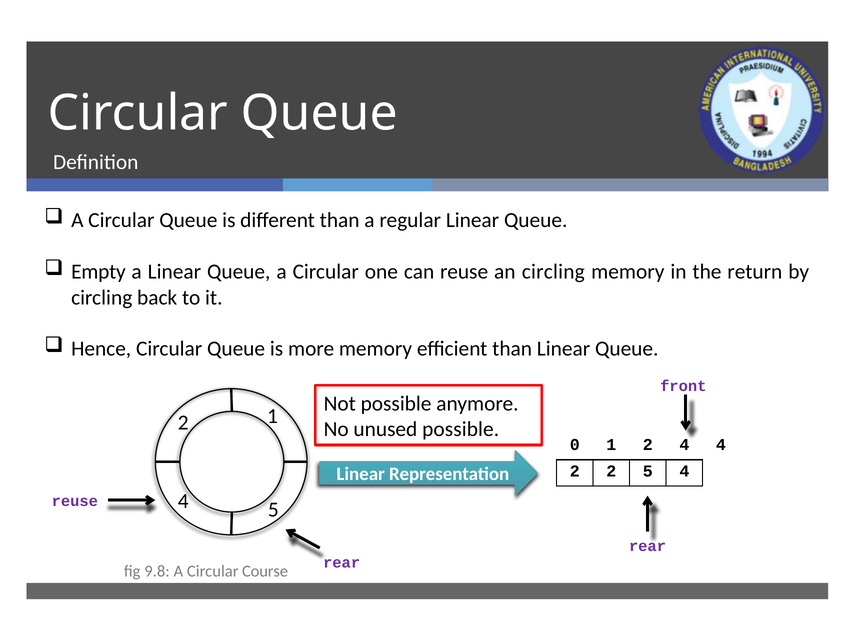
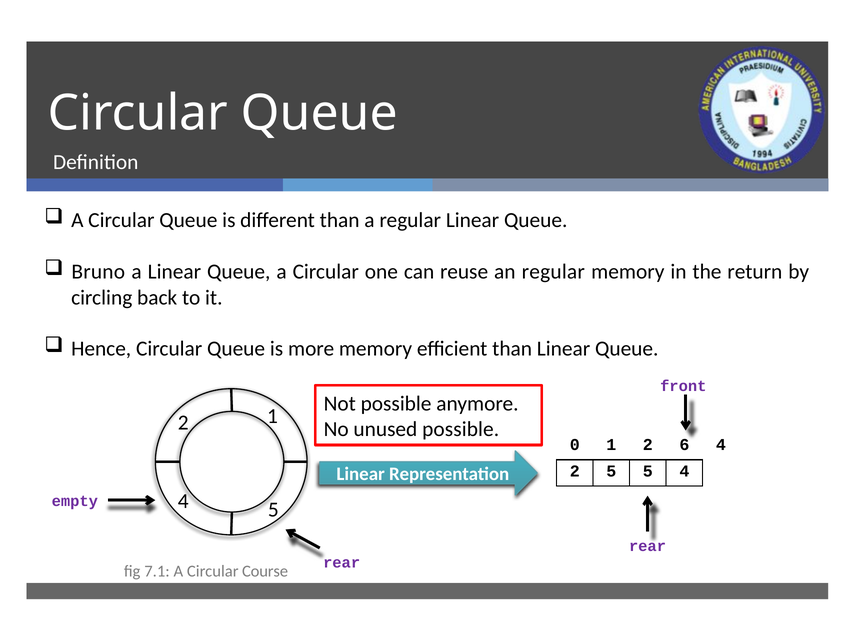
Empty: Empty -> Bruno (98, 271)
an circling: circling -> regular (553, 271)
0 1 2 4: 4 -> 6 (684, 444)
2 2: 2 -> 5 (611, 471)
reuse: reuse -> empty (75, 501)
9.8: 9.8 -> 7.1 (157, 571)
